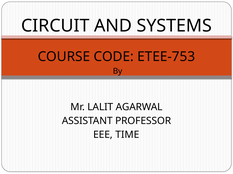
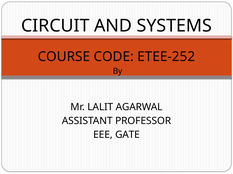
ETEE-753: ETEE-753 -> ETEE-252 (166, 57)
TIME: TIME -> GATE (128, 135)
